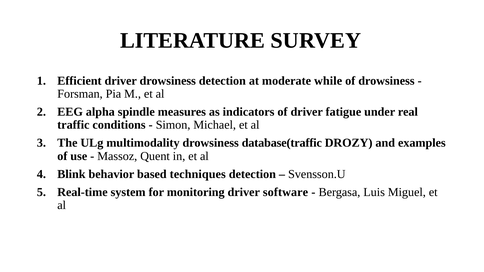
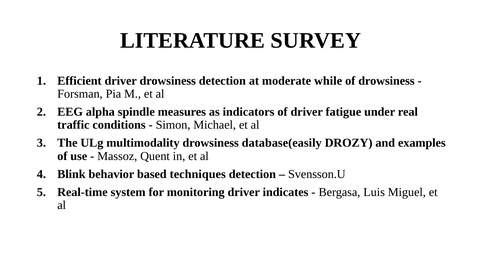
database(traffic: database(traffic -> database(easily (282, 143)
software: software -> indicates (286, 192)
